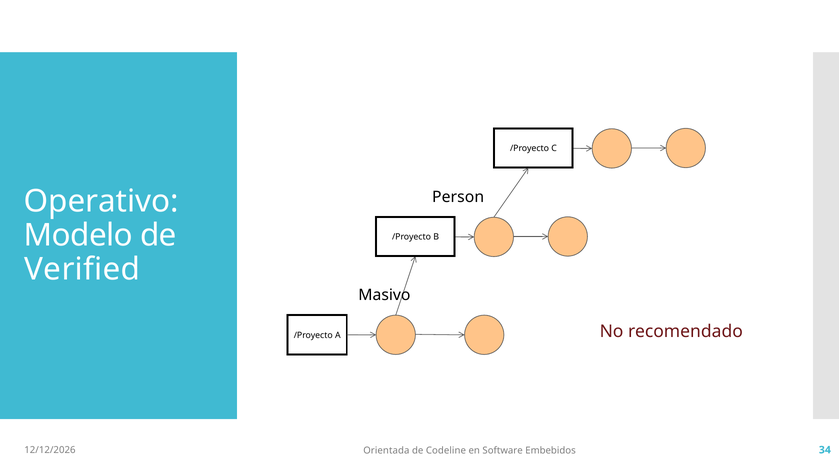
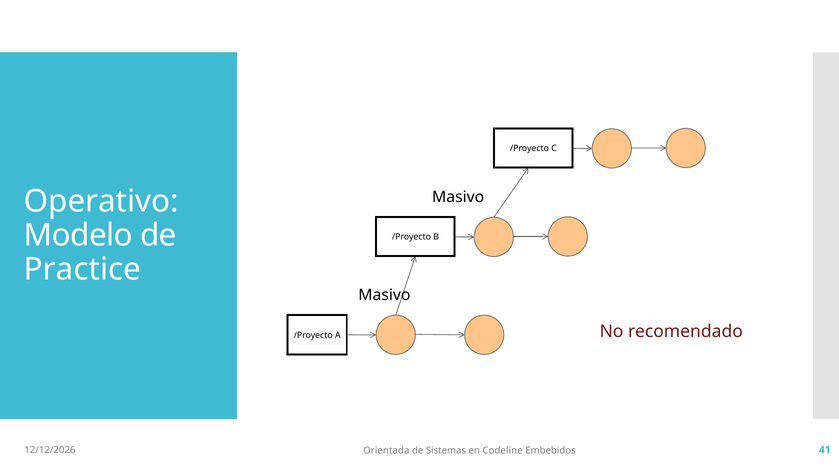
Person: Person -> Masivo (458, 197)
Verified: Verified -> Practice (82, 269)
Codeline: Codeline -> Sistemas (446, 451)
Software: Software -> Codeline (503, 451)
34: 34 -> 41 (825, 450)
